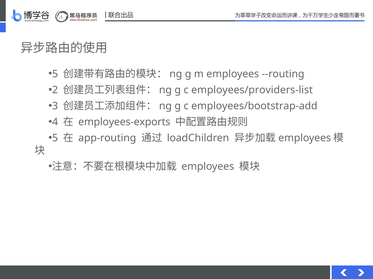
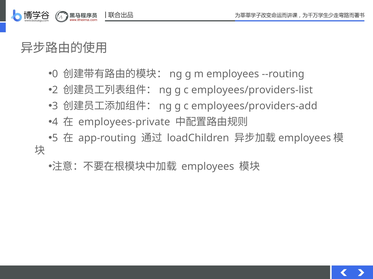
5: 5 -> 0 (55, 74)
employees/bootstrap-add: employees/bootstrap-add -> employees/providers-add (254, 106)
employees-exports: employees-exports -> employees-private (124, 122)
